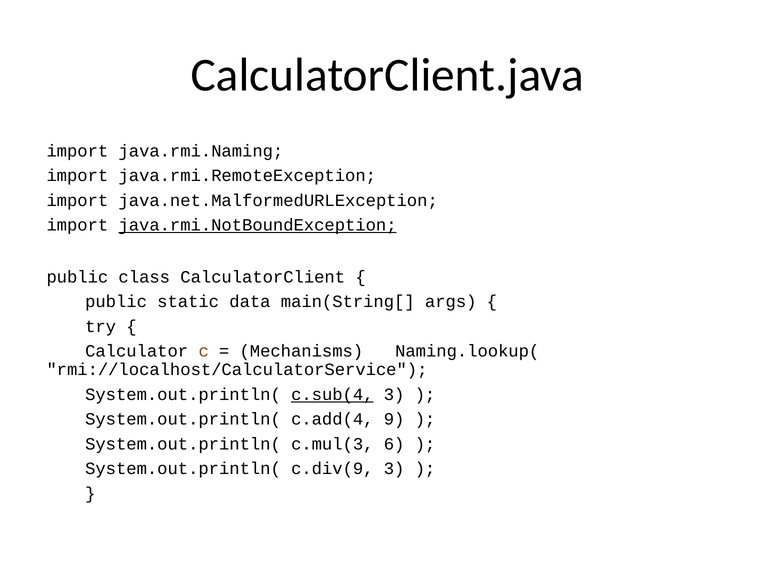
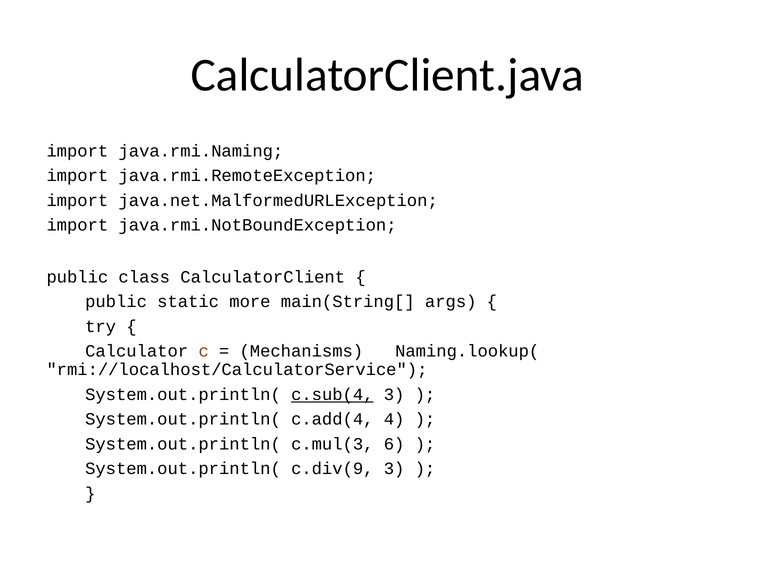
java.rmi.NotBoundException underline: present -> none (258, 225)
data: data -> more (250, 302)
9: 9 -> 4 (394, 419)
